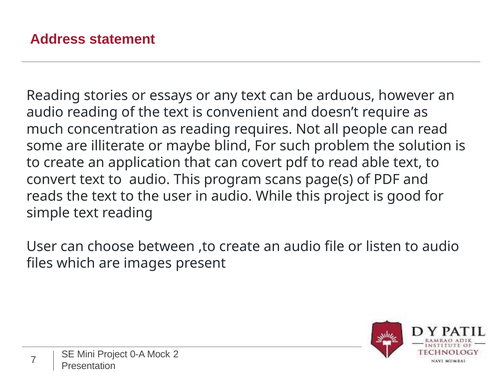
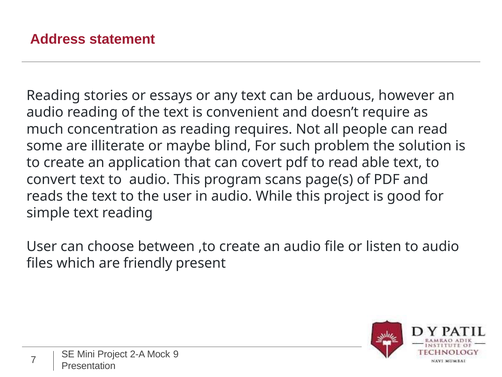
images: images -> friendly (148, 263)
0-A: 0-A -> 2-A (138, 354)
2: 2 -> 9 (176, 354)
